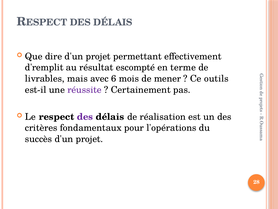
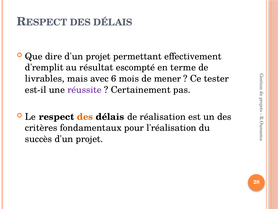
outils: outils -> tester (216, 78)
des colour: purple -> orange (85, 116)
l'opérations: l'opérations -> l'réalisation (171, 128)
